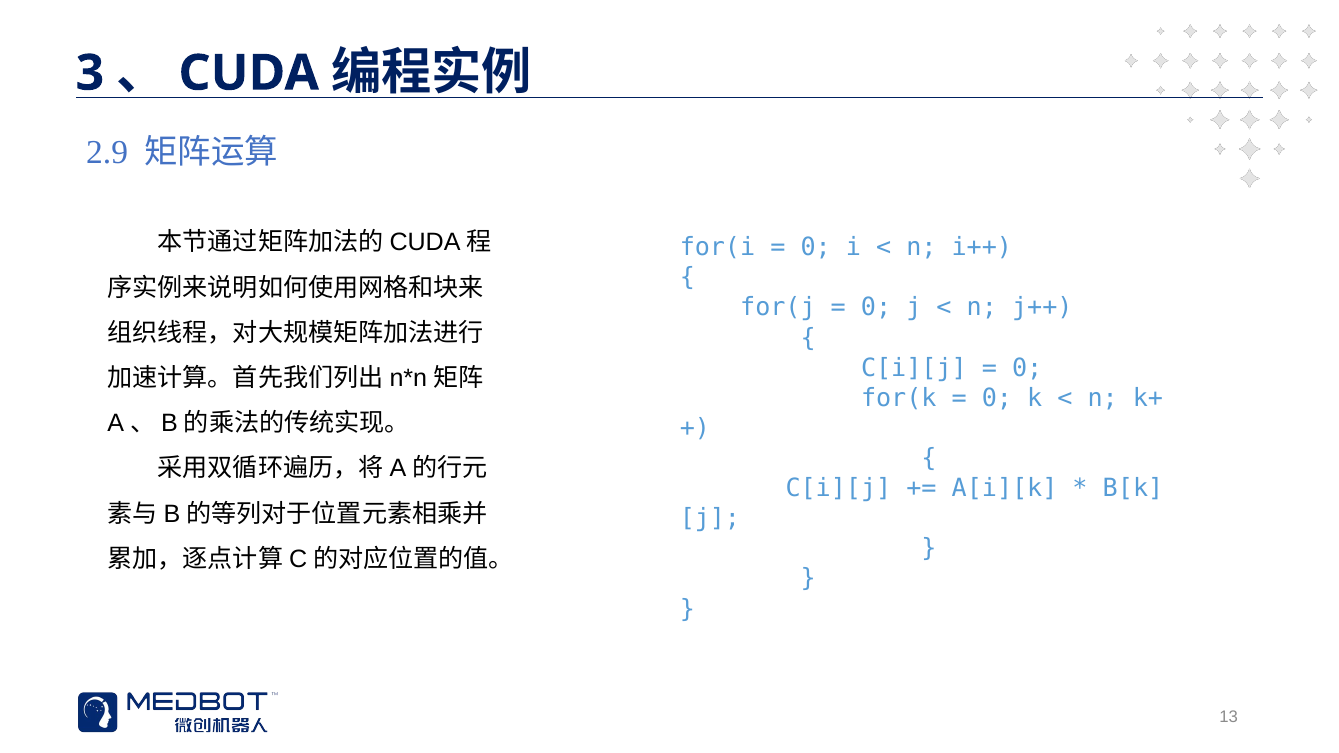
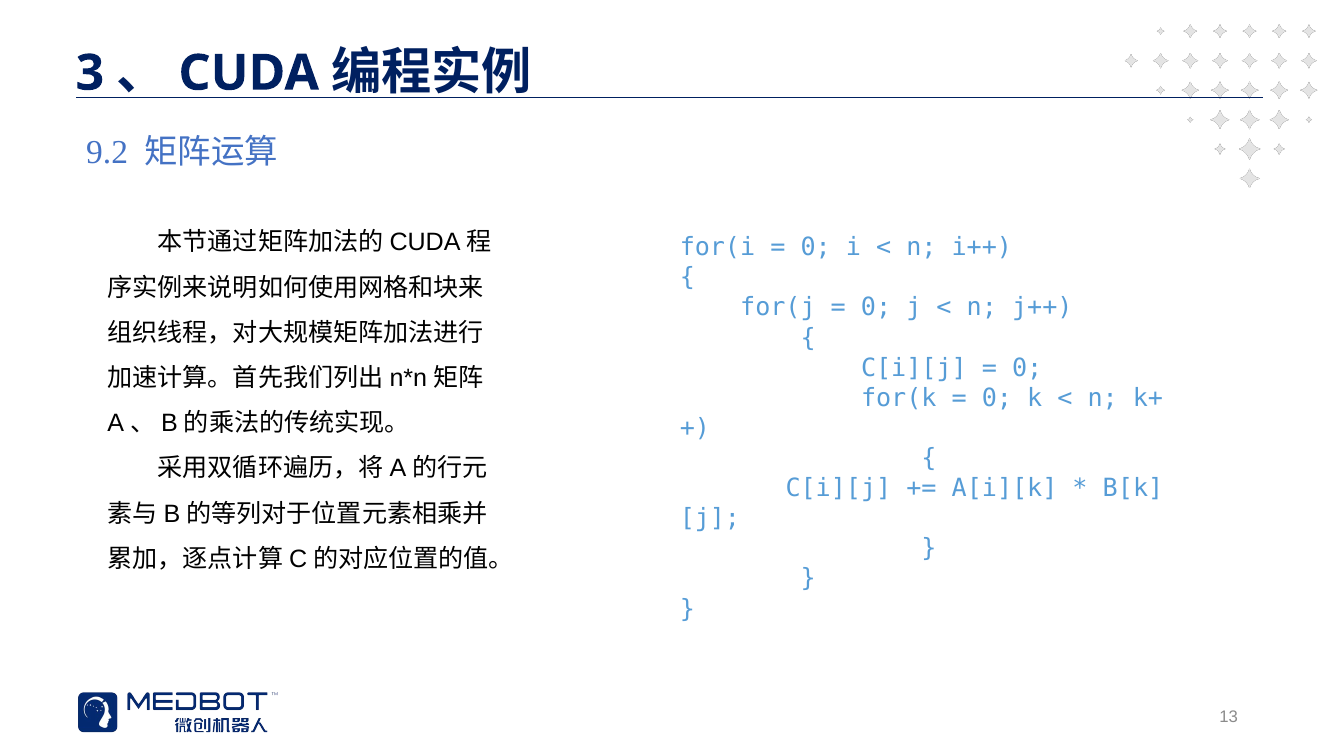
2.9: 2.9 -> 9.2 (107, 152)
